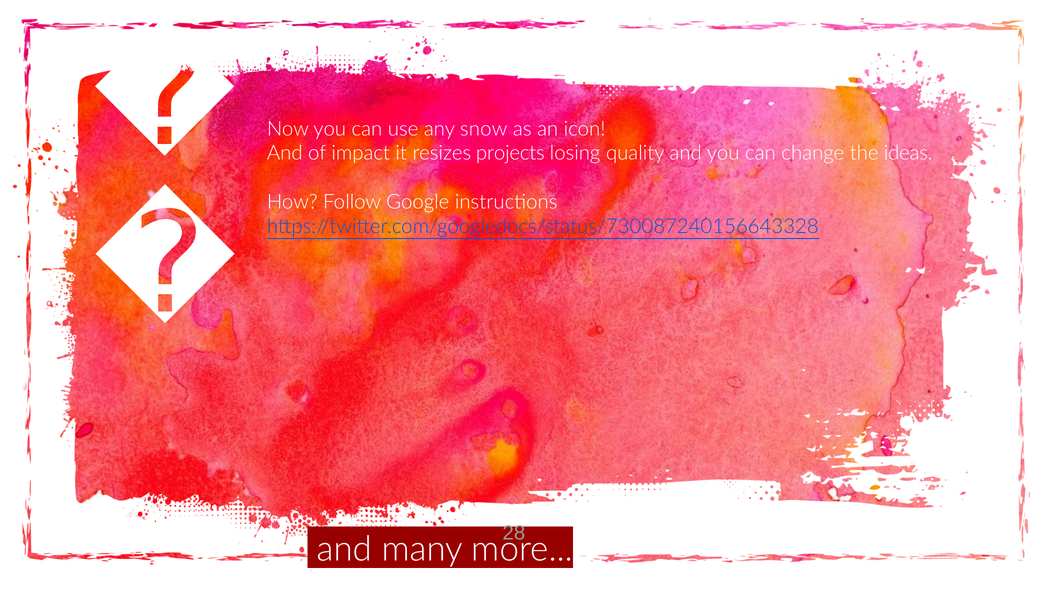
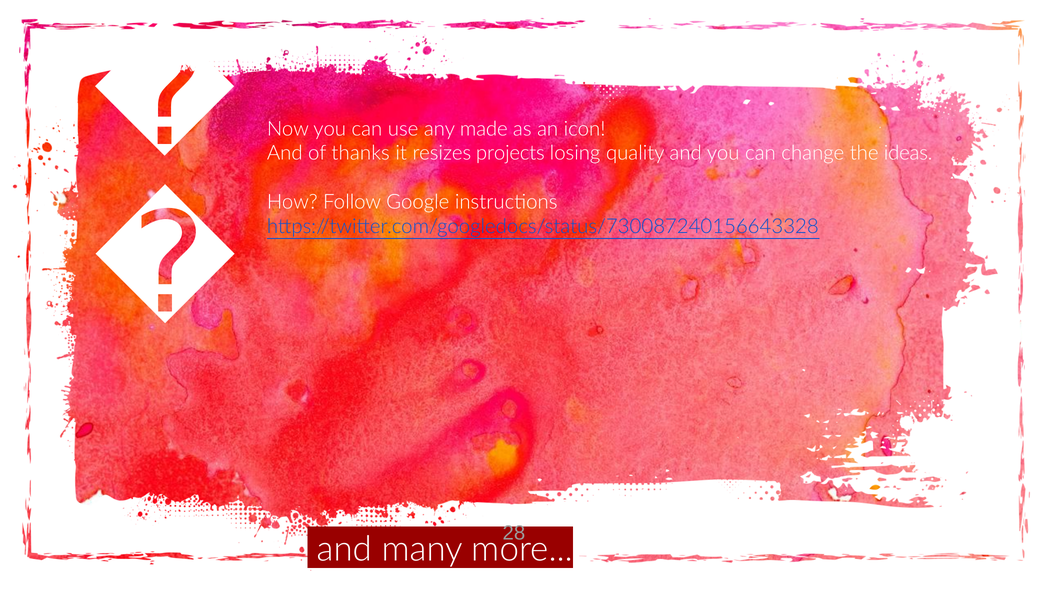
snow: snow -> made (484, 129)
impact: impact -> thanks (361, 153)
